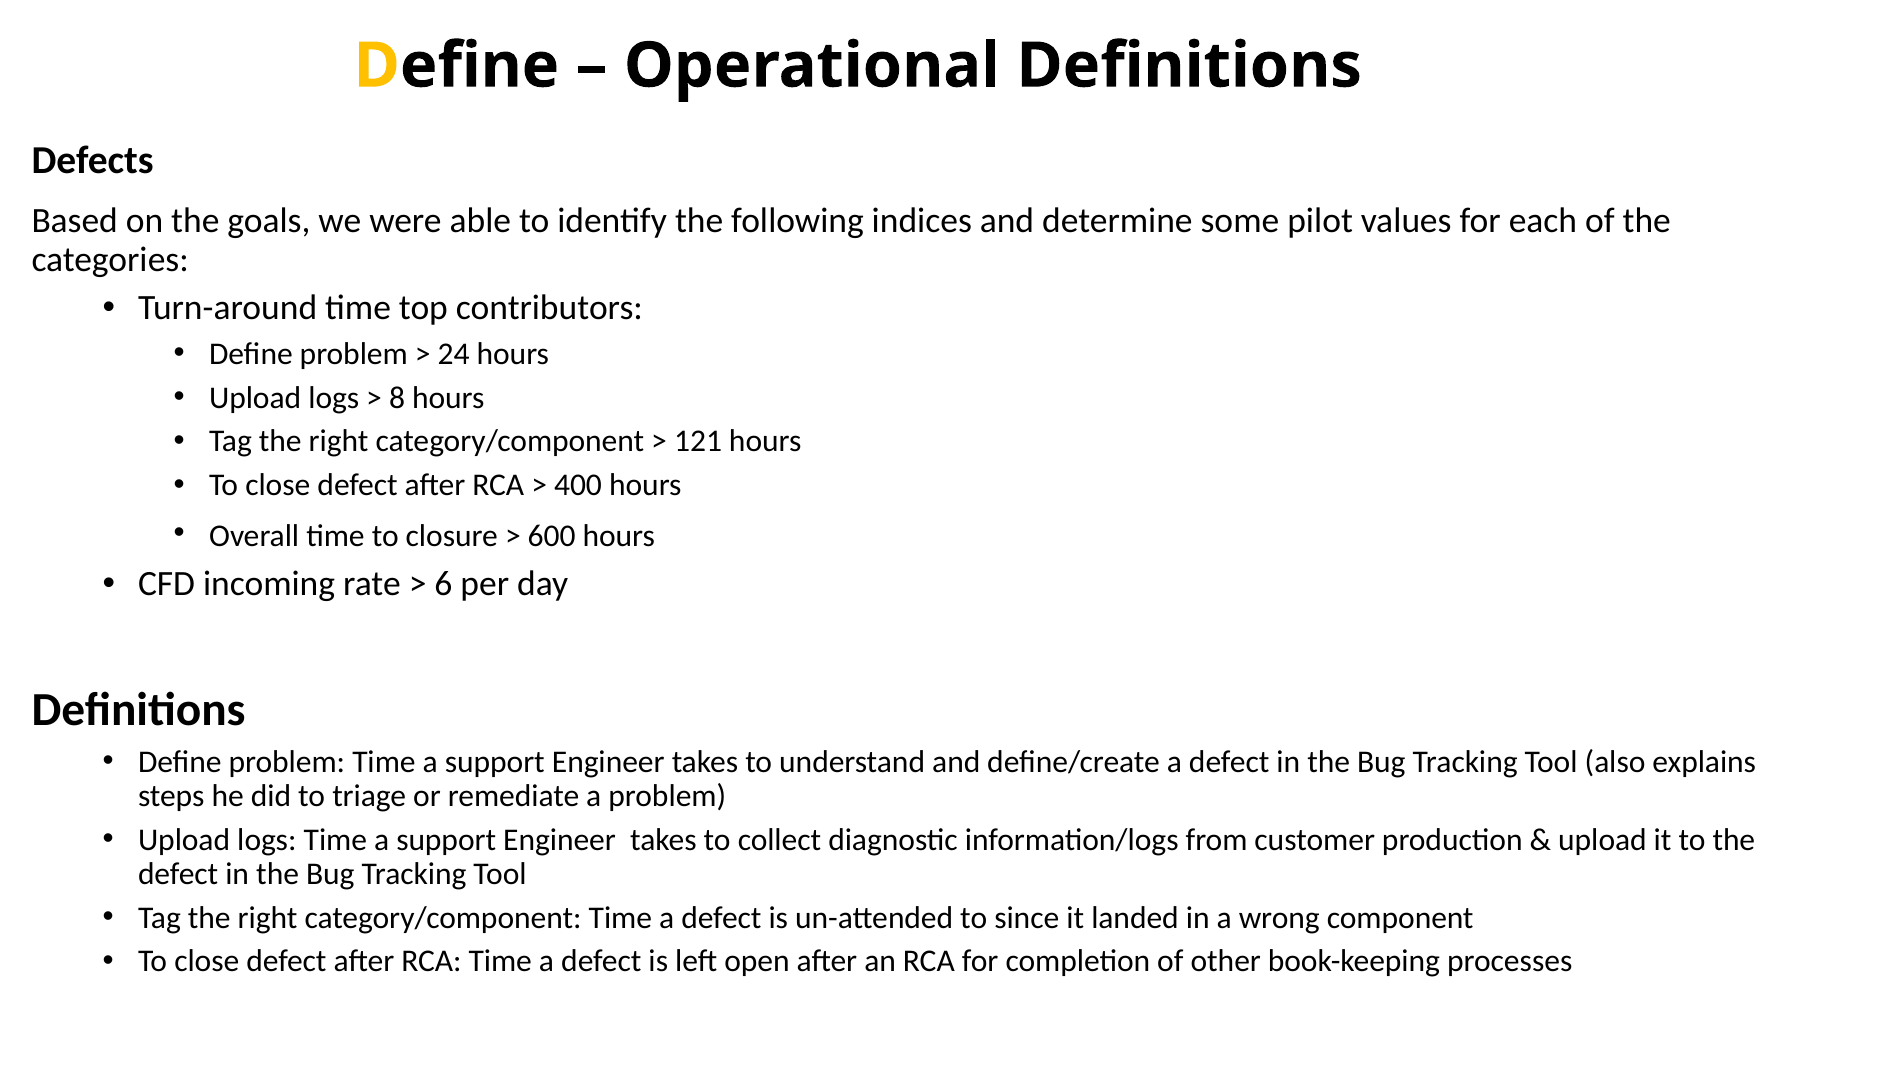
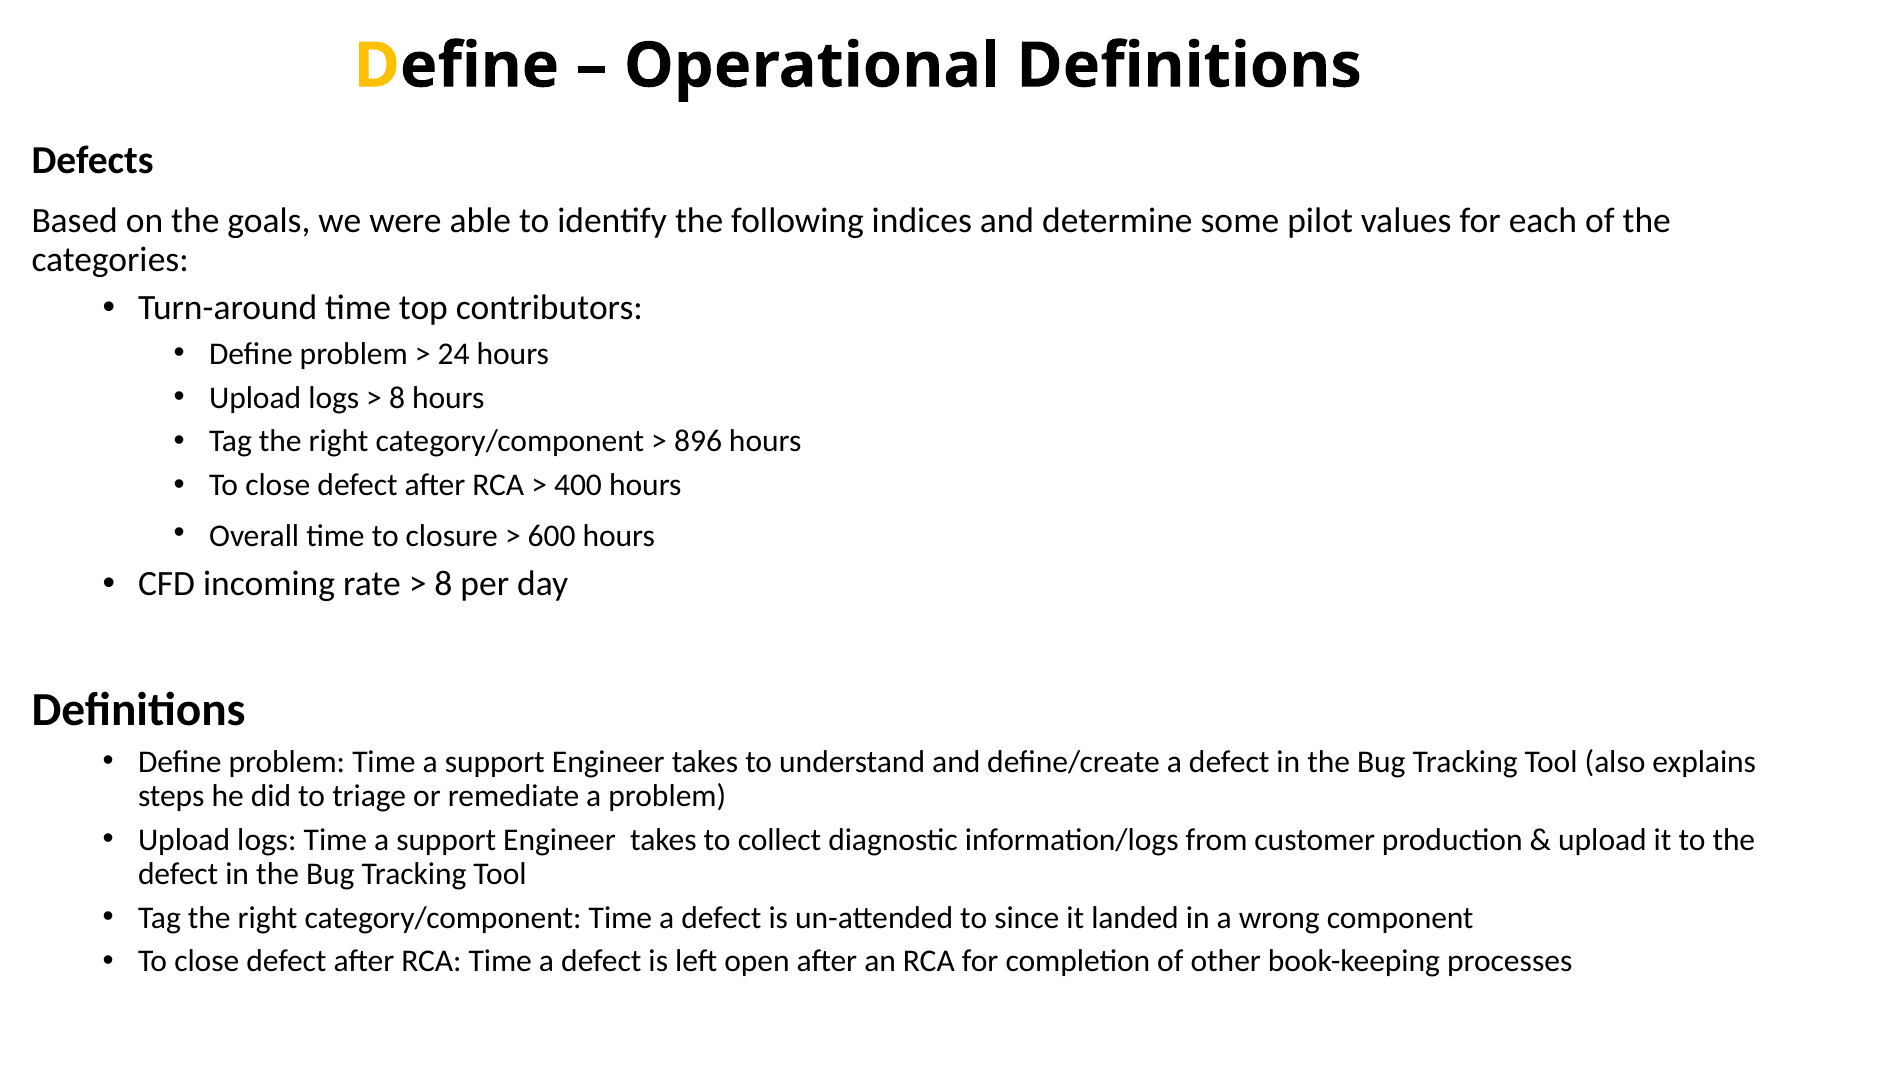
121: 121 -> 896 (698, 441)
6: 6 -> 8 (443, 584)
